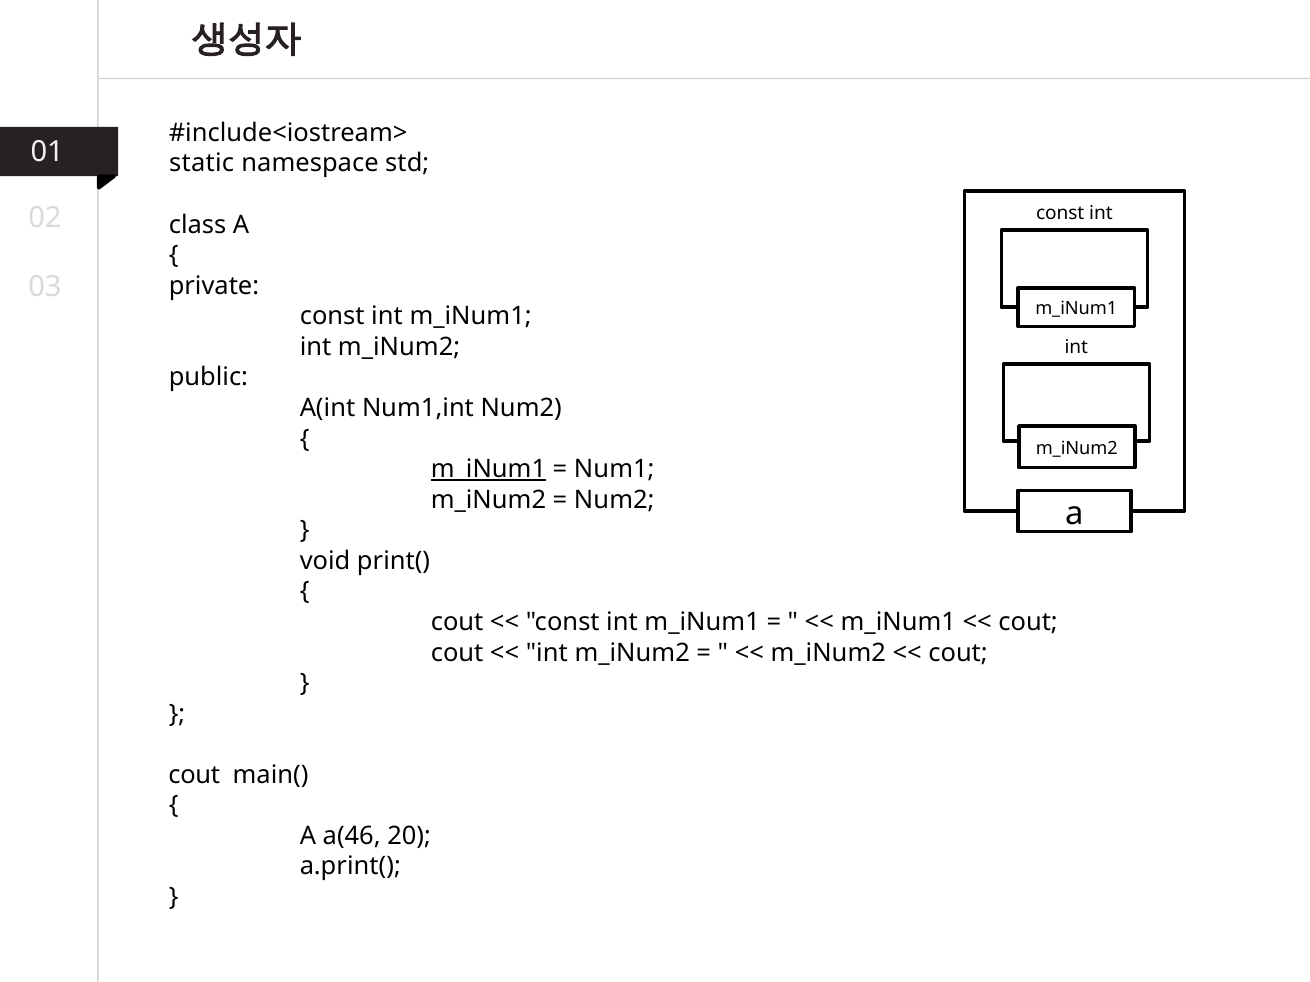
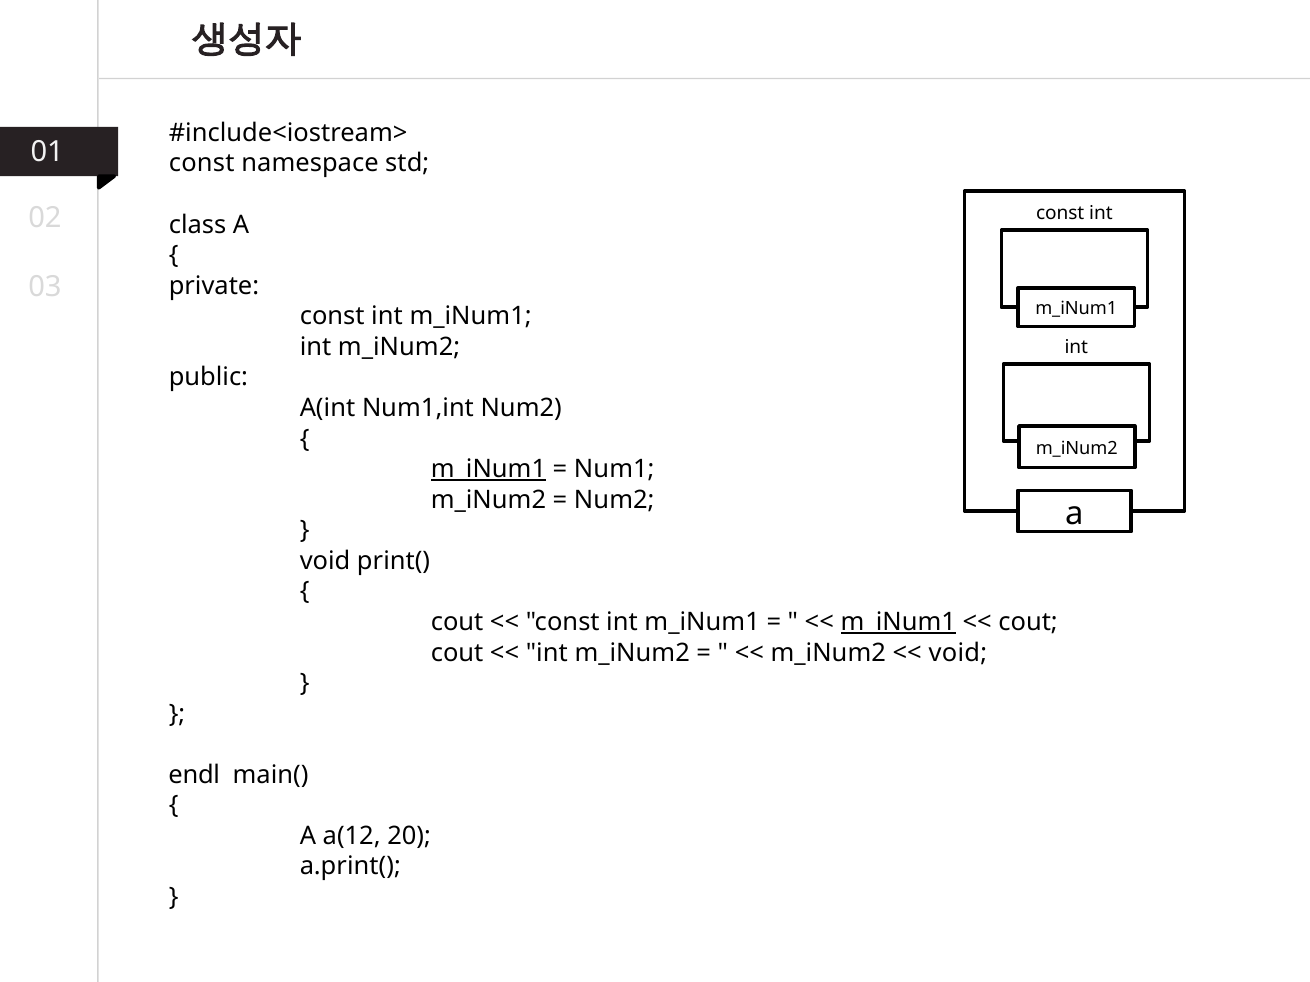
static: static -> const (202, 164)
m_iNum1 underline: none -> present (898, 622)
cout: cout -> void (958, 653)
cout: cout -> endl (194, 775)
a(46: a(46 -> a(12 (352, 836)
